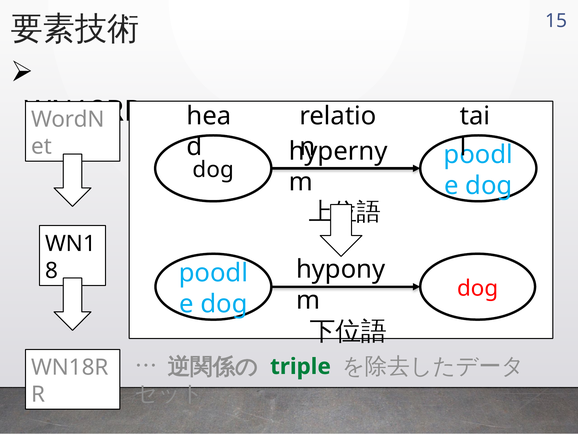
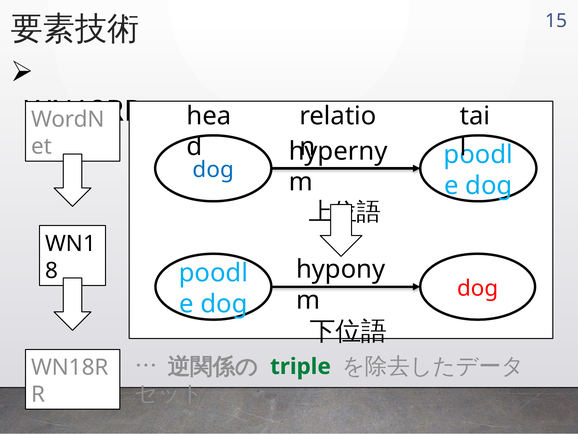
dog colour: black -> blue (213, 170)
